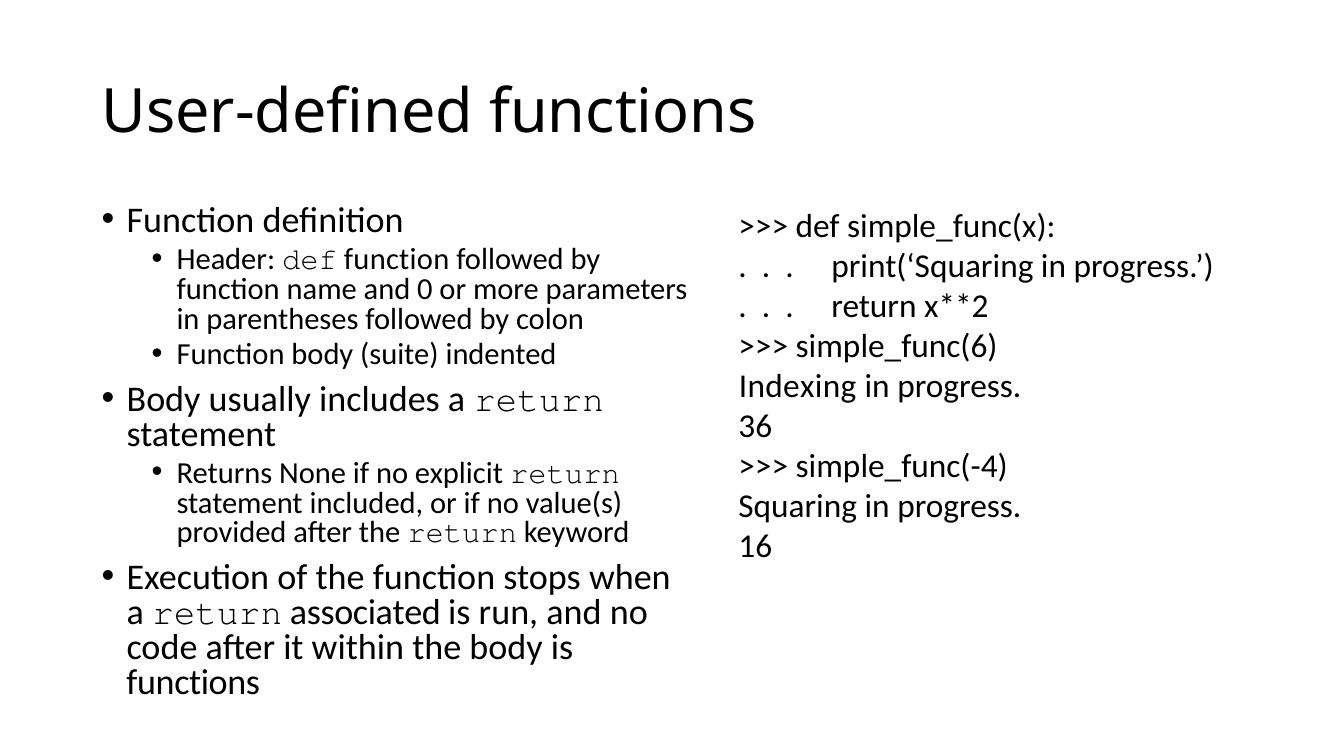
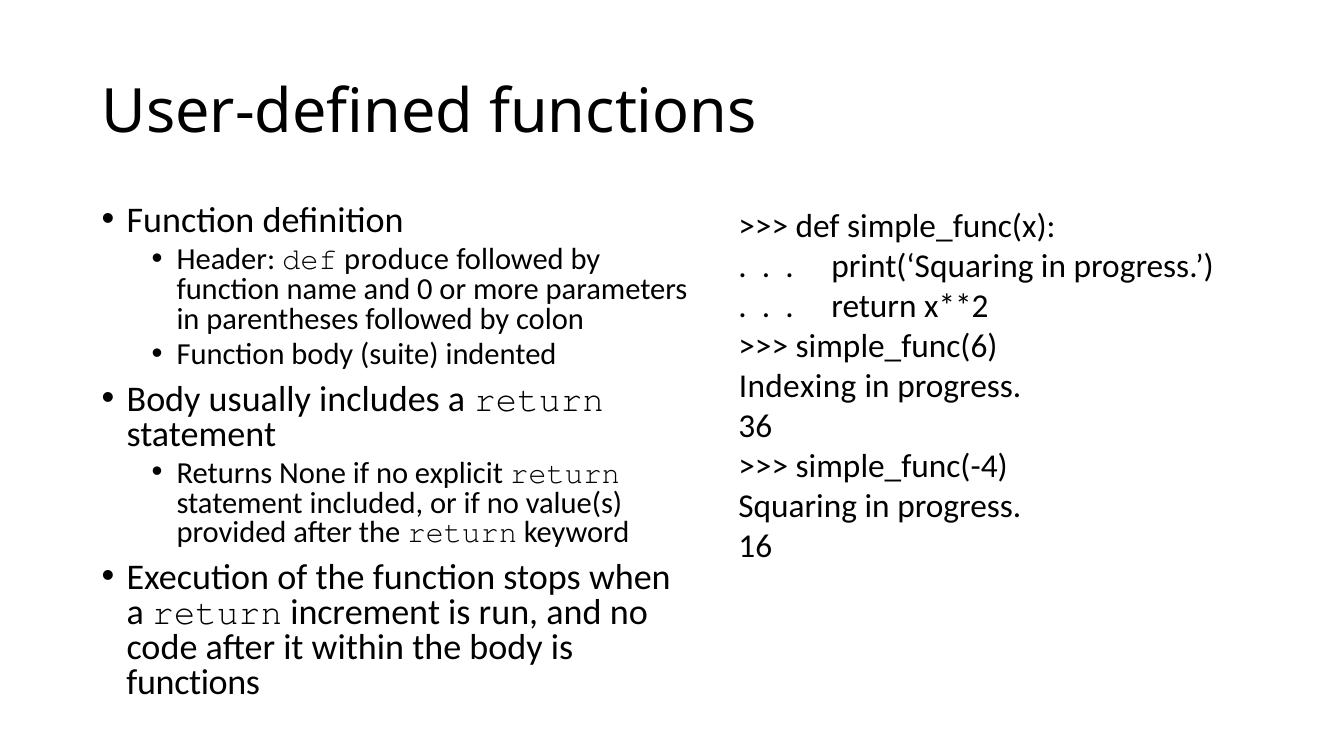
def function: function -> produce (397, 260)
associated: associated -> increment (365, 612)
